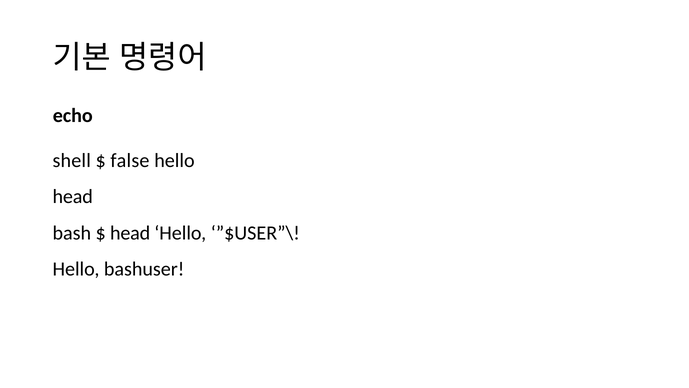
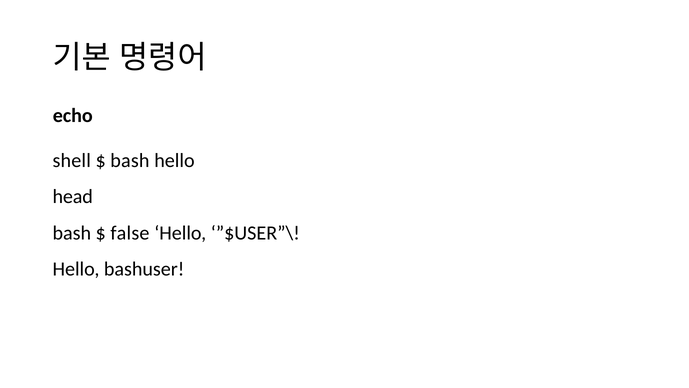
false: false -> bash (130, 161)
head: head -> false (130, 233)
